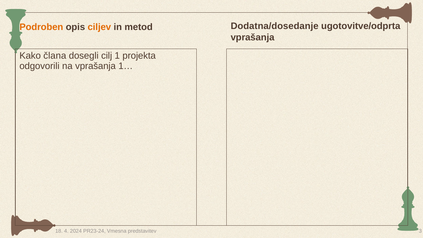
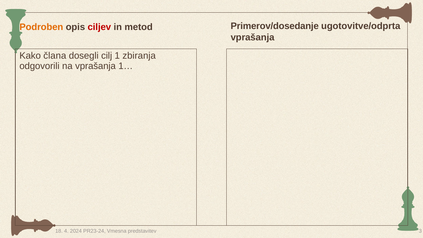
ciljev colour: orange -> red (99, 27)
Dodatna/dosedanje: Dodatna/dosedanje -> Primerov/dosedanje (275, 26)
projekta: projekta -> zbiranja (139, 56)
